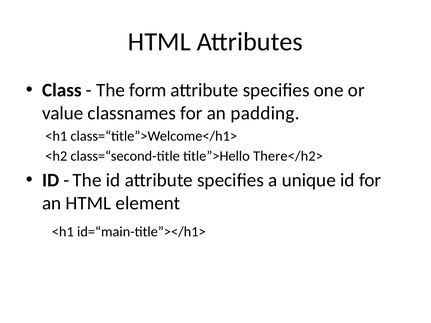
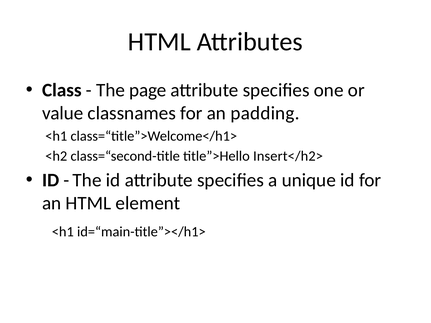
form: form -> page (148, 90)
There</h2>: There</h2> -> Insert</h2> (288, 156)
